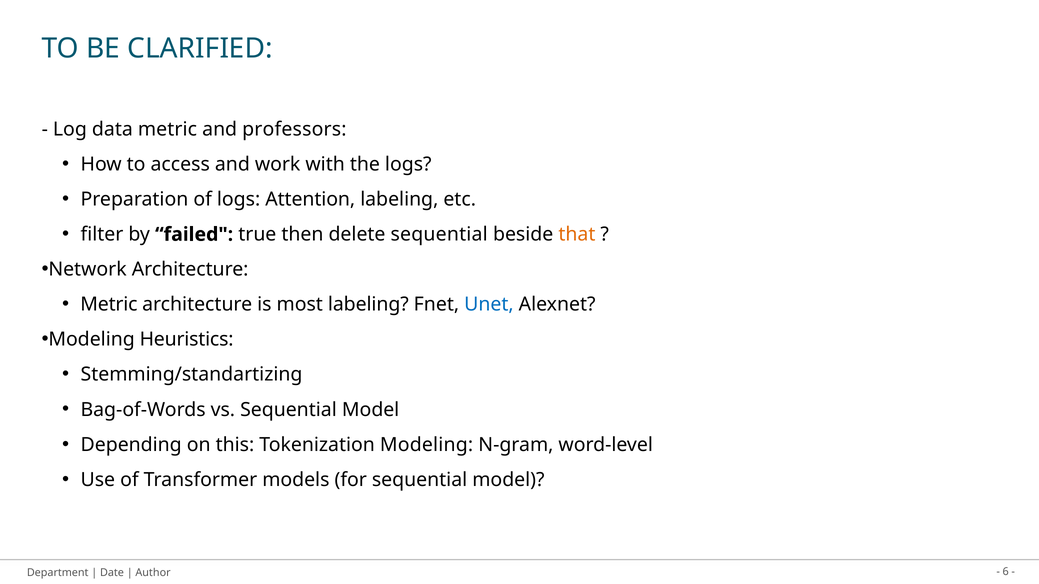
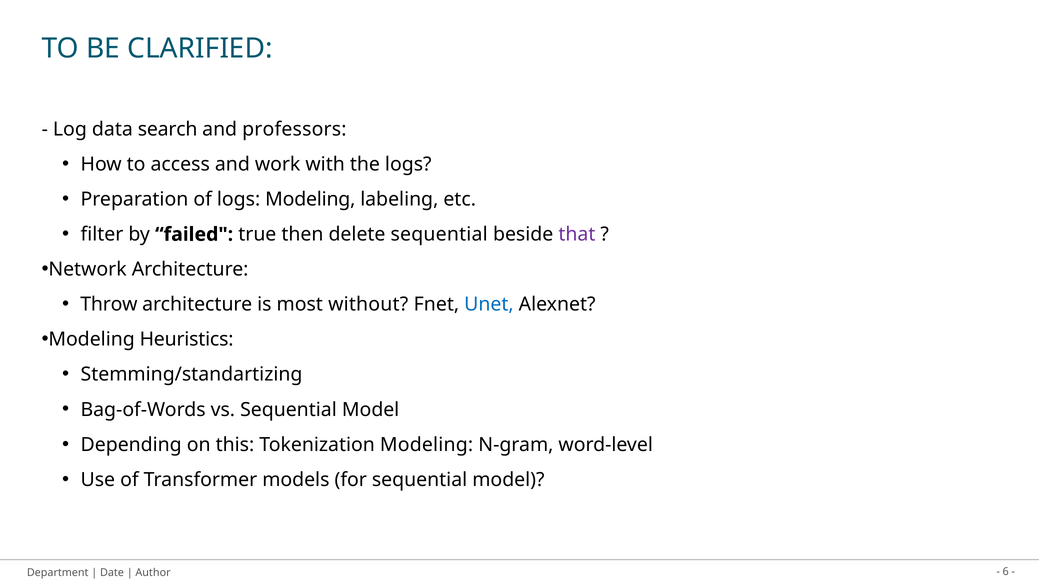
data metric: metric -> search (168, 129)
logs Attention: Attention -> Modeling (310, 200)
that colour: orange -> purple (577, 235)
Metric: Metric -> Throw (109, 305)
most labeling: labeling -> without (368, 305)
